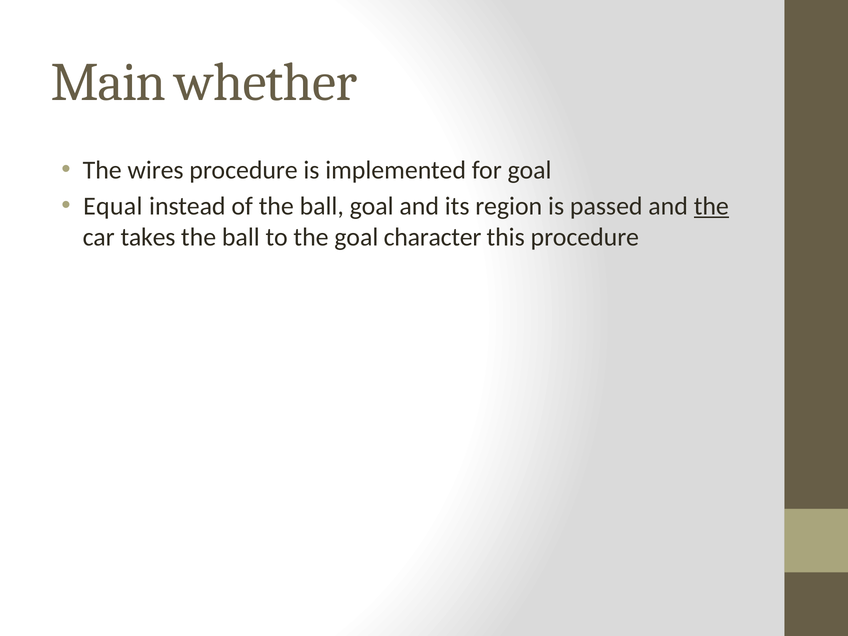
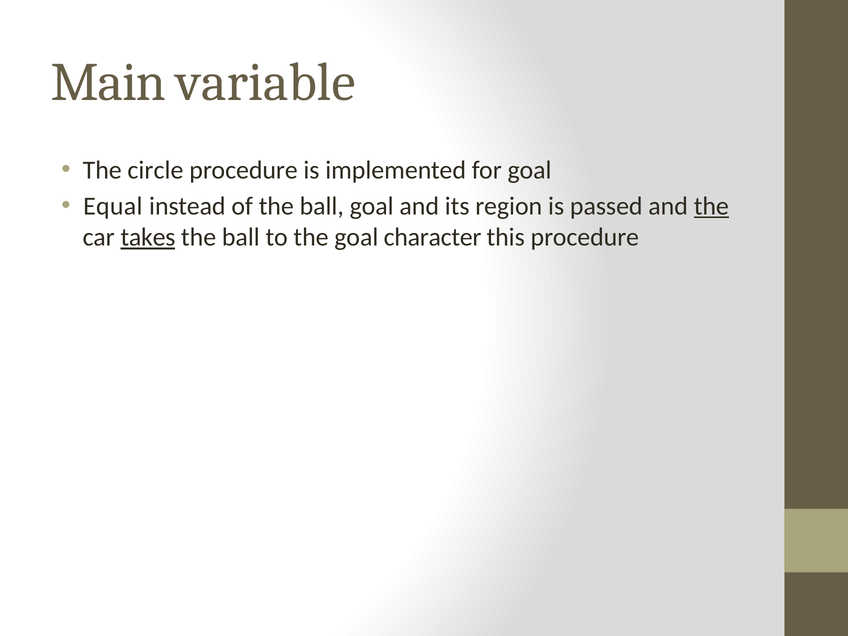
whether: whether -> variable (266, 82)
wires: wires -> circle (155, 170)
takes underline: none -> present (148, 237)
